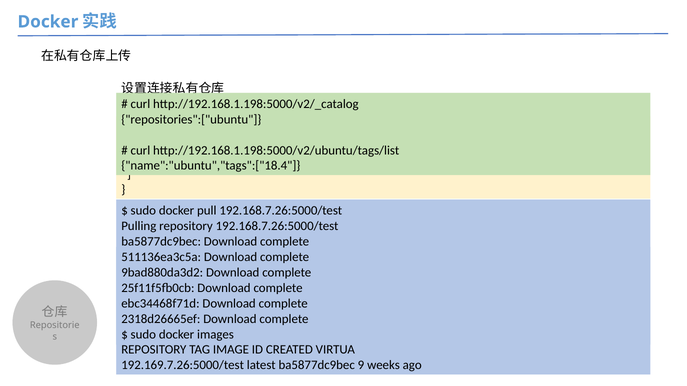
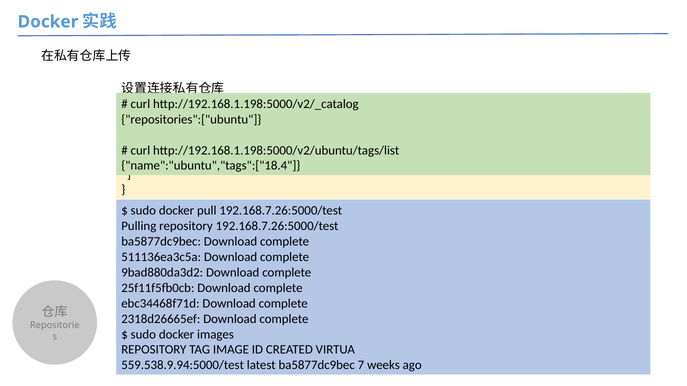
192.169.7.26:5000/test: 192.169.7.26:5000/test -> 559.538.9.94:5000/test (183, 366)
9: 9 -> 7 (361, 366)
